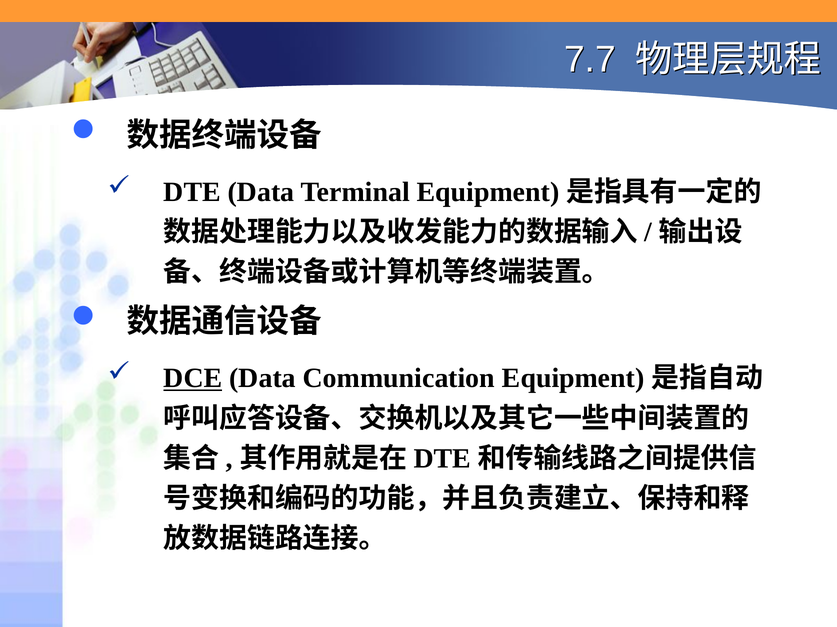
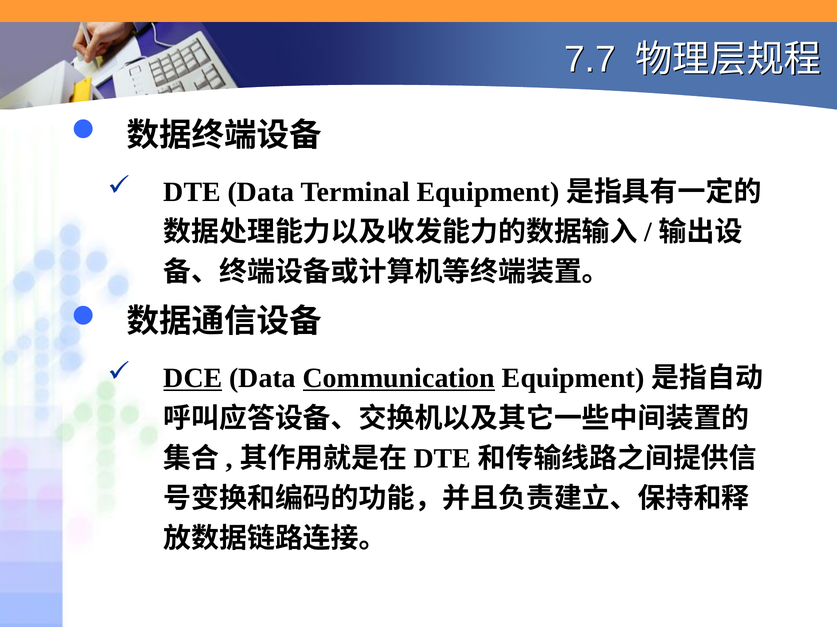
Communication underline: none -> present (399, 379)
